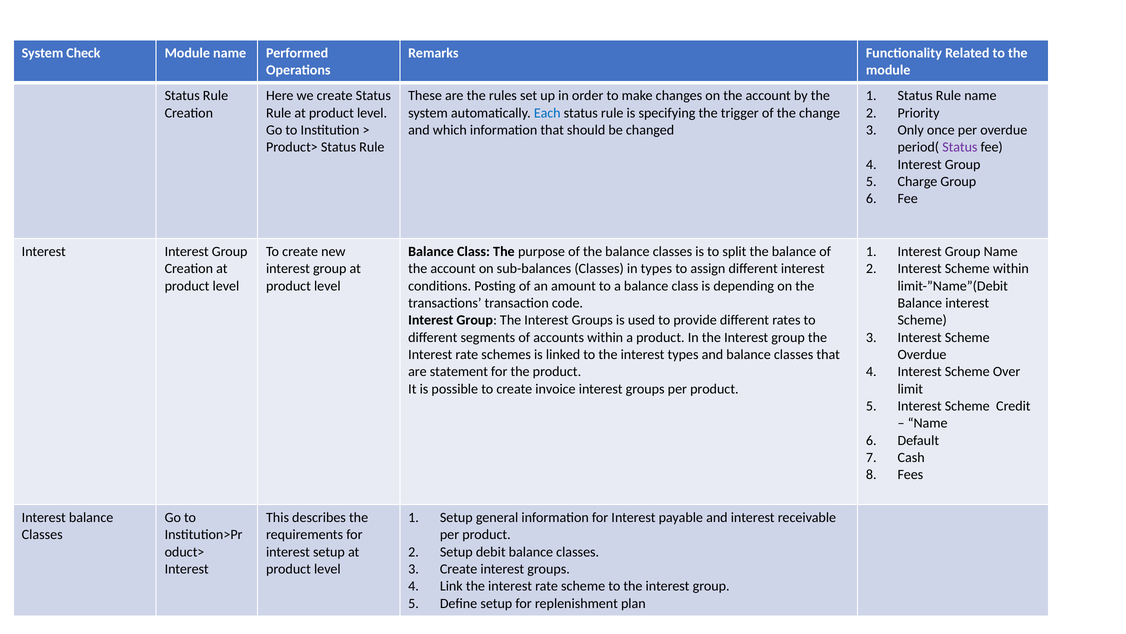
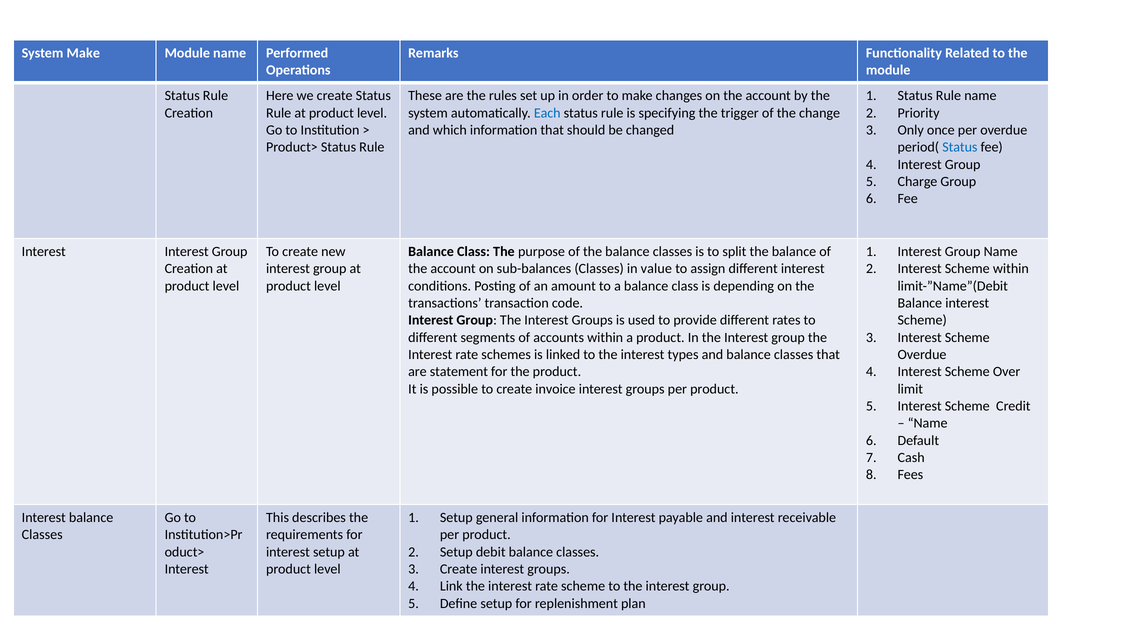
System Check: Check -> Make (83, 53)
Status colour: purple -> blue (960, 147)
in types: types -> value (656, 268)
